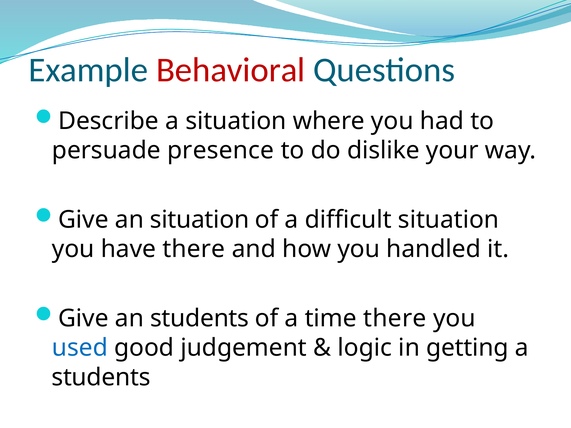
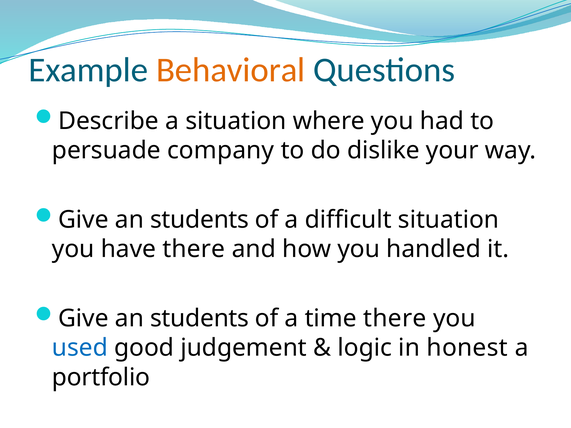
Behavioral colour: red -> orange (231, 70)
presence: presence -> company (221, 151)
situation: situation -> students (200, 220)
getting: getting -> honest (467, 348)
students: students -> portfolio (101, 377)
